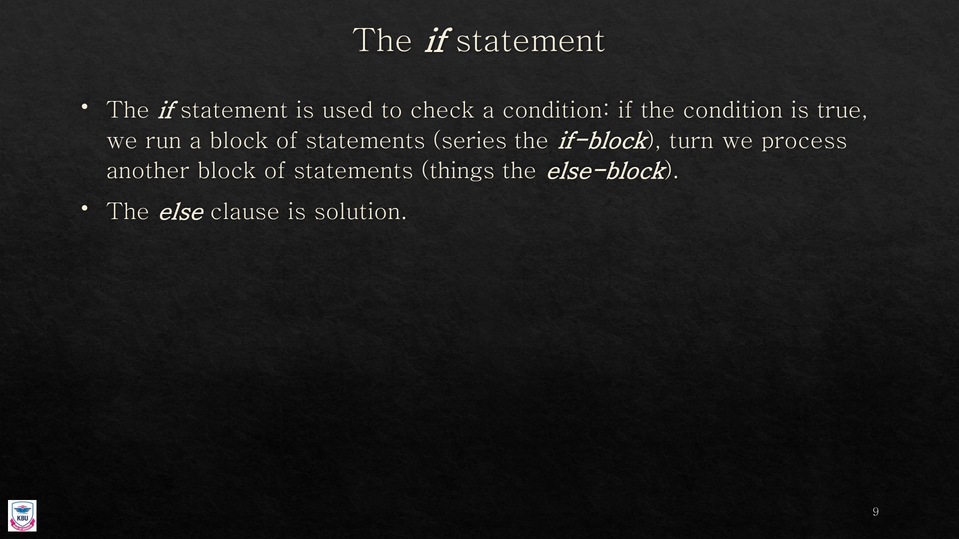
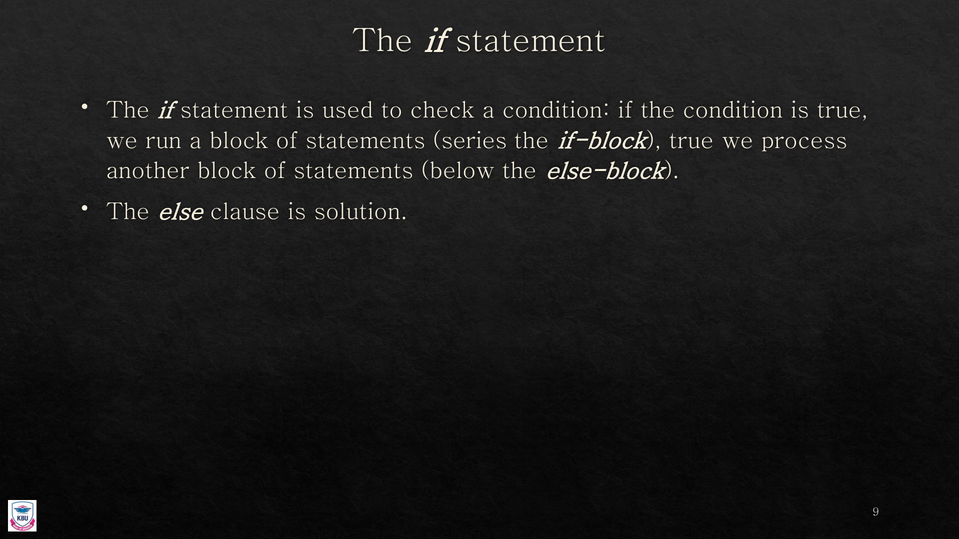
if-block turn: turn -> true (691, 141)
things: things -> below (458, 171)
